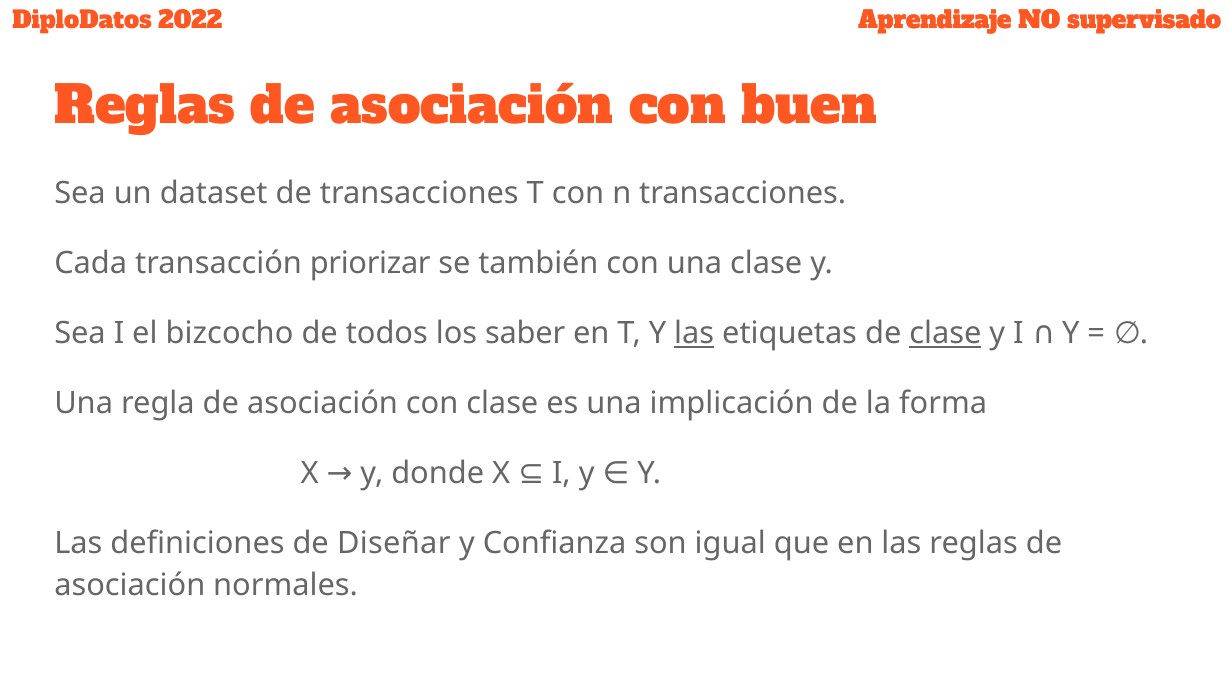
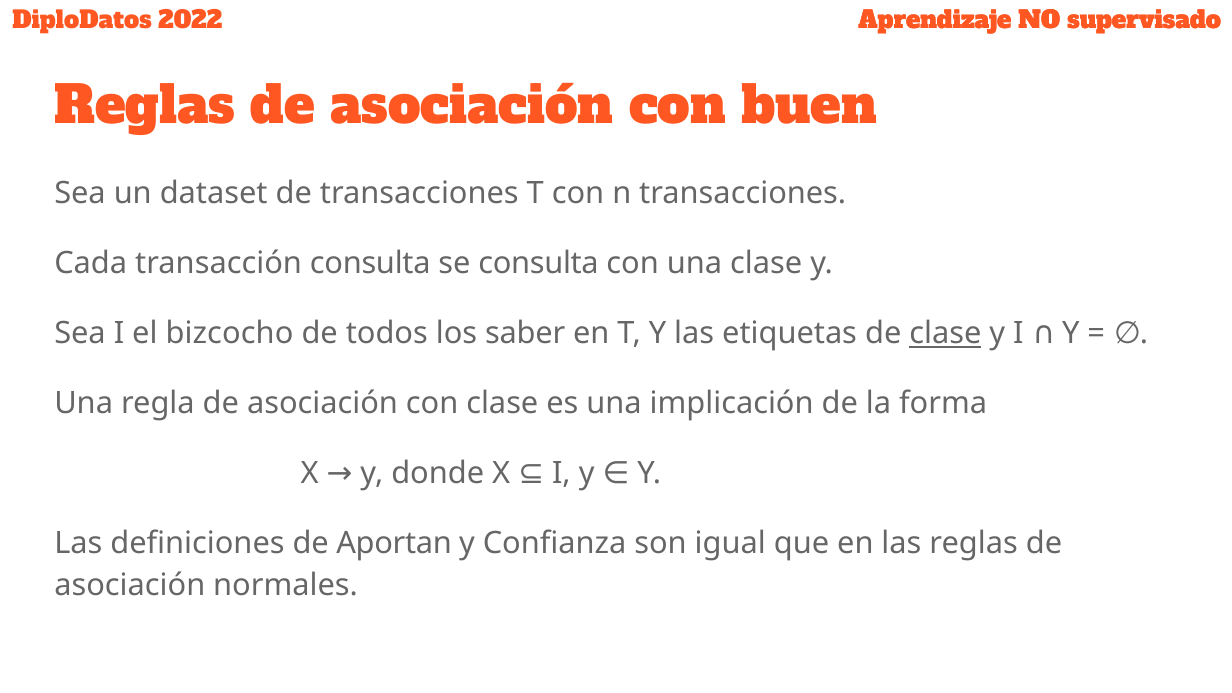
transacción priorizar: priorizar -> consulta (370, 264)
se también: también -> consulta (539, 264)
las underline: present -> none (694, 333)
Diseñar: Diseñar -> Aportan (394, 543)
